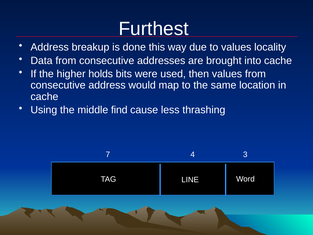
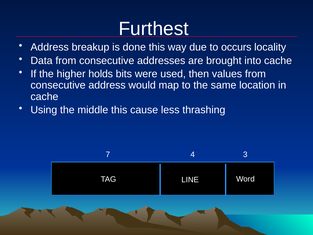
to values: values -> occurs (236, 47)
middle find: find -> this (119, 110)
